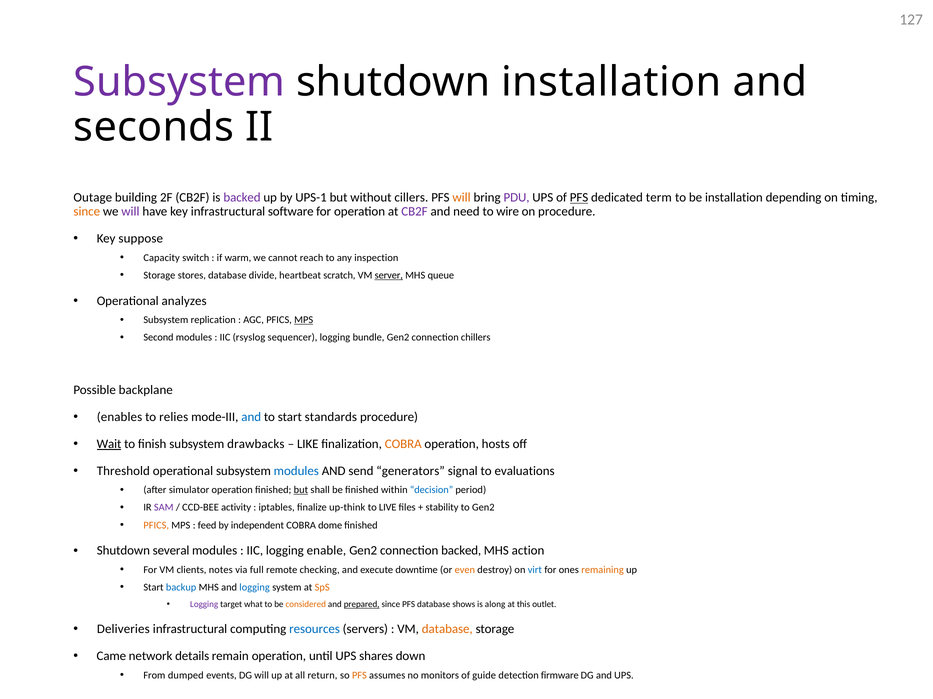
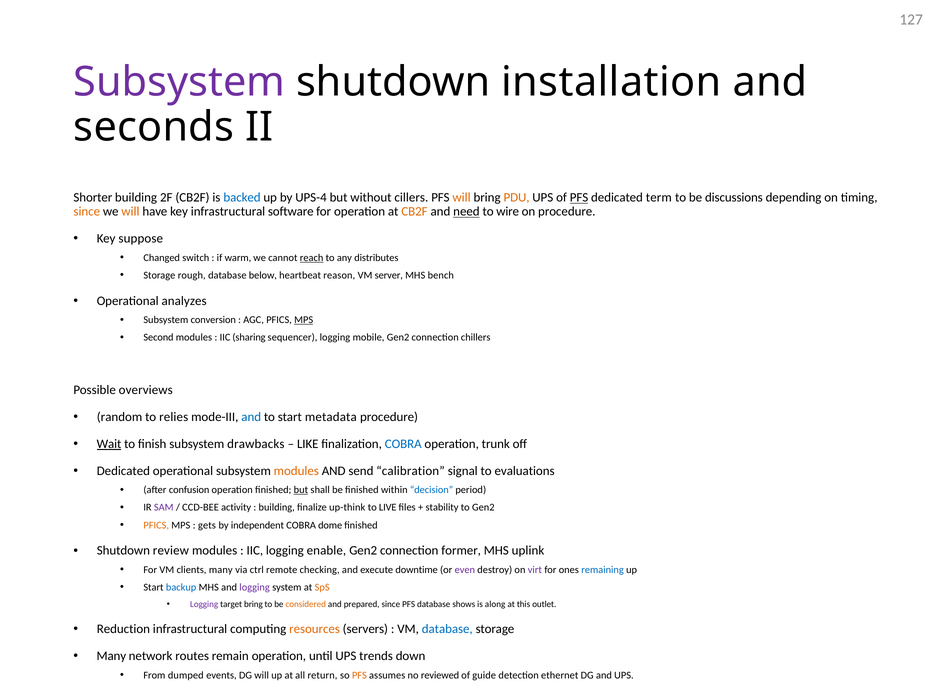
Outage: Outage -> Shorter (93, 198)
backed colour: purple -> blue (242, 198)
UPS-1: UPS-1 -> UPS-4 (311, 198)
PDU colour: purple -> orange (517, 198)
be installation: installation -> discussions (734, 198)
will colour: purple -> orange (130, 212)
CB2F colour: purple -> orange (414, 212)
need underline: none -> present (466, 212)
Capacity: Capacity -> Changed (162, 258)
reach underline: none -> present (312, 258)
inspection: inspection -> distributes (376, 258)
stores: stores -> rough (192, 276)
divide: divide -> below (263, 276)
scratch: scratch -> reason (339, 276)
server underline: present -> none (389, 276)
queue: queue -> bench (441, 276)
replication: replication -> conversion (213, 320)
rsyslog: rsyslog -> sharing (249, 338)
bundle: bundle -> mobile (369, 338)
backplane: backplane -> overviews (146, 390)
enables: enables -> random (120, 417)
standards: standards -> metadata (331, 417)
COBRA colour: orange -> blue (403, 444)
hosts: hosts -> trunk (496, 444)
Threshold: Threshold -> Dedicated (123, 471)
modules colour: blue -> orange (296, 471)
generators: generators -> calibration (411, 471)
simulator: simulator -> confusion (189, 490)
iptables: iptables -> building (277, 508)
feed: feed -> gets (207, 526)
several: several -> review (171, 551)
connection backed: backed -> former (461, 551)
action: action -> uplink (528, 551)
clients notes: notes -> many (221, 570)
full: full -> ctrl (257, 570)
even colour: orange -> purple (465, 570)
virt colour: blue -> purple (535, 570)
remaining colour: orange -> blue (603, 570)
logging colour: blue -> purple (255, 588)
target what: what -> bring (253, 605)
prepared underline: present -> none (362, 605)
Deliveries: Deliveries -> Reduction (123, 630)
resources colour: blue -> orange (315, 630)
database colour: orange -> blue (447, 630)
Came: Came -> Many (111, 657)
details: details -> routes (192, 657)
shares: shares -> trends (376, 657)
monitors: monitors -> reviewed (440, 676)
firmware: firmware -> ethernet (560, 676)
